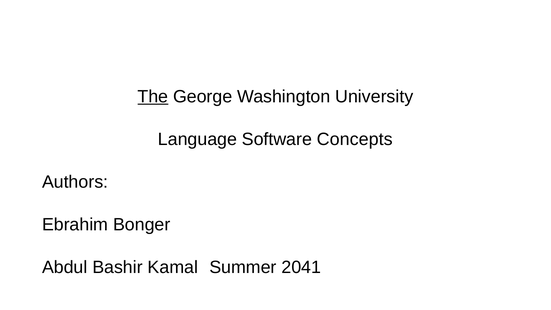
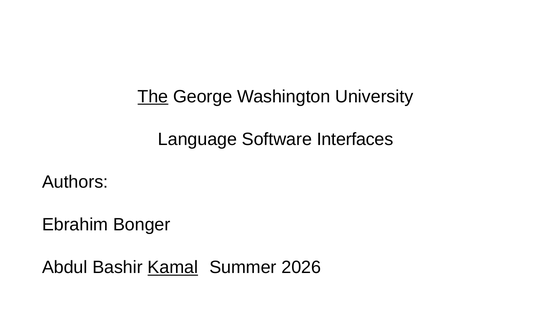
Concepts: Concepts -> Interfaces (355, 139)
Kamal underline: none -> present (173, 267)
2041: 2041 -> 2026 (301, 267)
